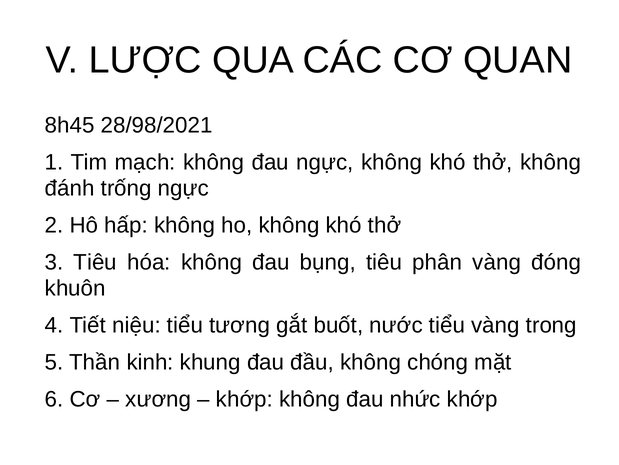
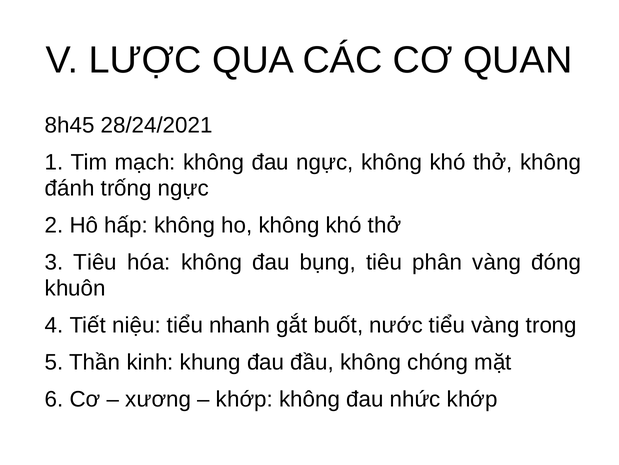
28/98/2021: 28/98/2021 -> 28/24/2021 (157, 125)
tương: tương -> nhanh (240, 325)
